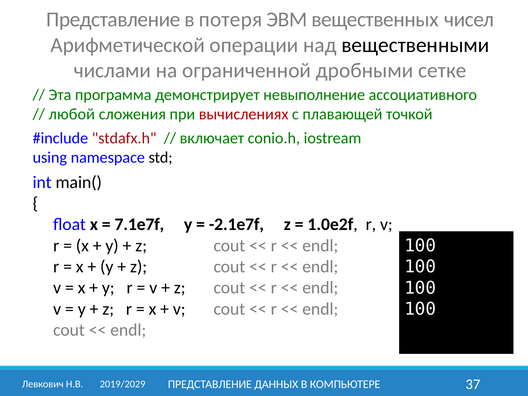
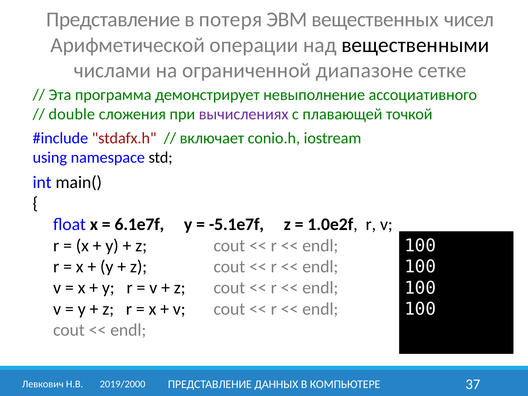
дробными: дробными -> диапазоне (365, 71)
любой: любой -> double (72, 114)
вычислениях colour: red -> purple (244, 114)
7.1e7f: 7.1e7f -> 6.1e7f (139, 224)
-2.1e7f: -2.1e7f -> -5.1e7f (236, 224)
2019/2029: 2019/2029 -> 2019/2000 (123, 384)
